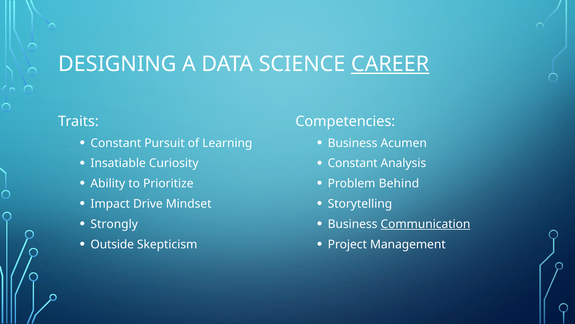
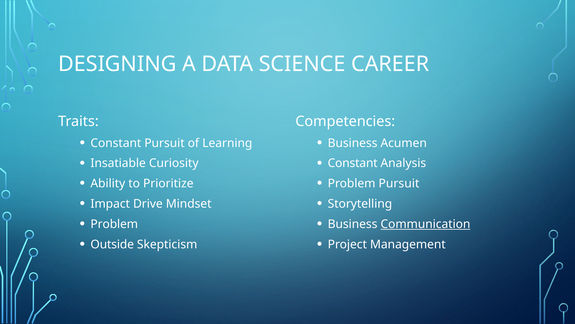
CAREER underline: present -> none (390, 64)
Problem Behind: Behind -> Pursuit (399, 183)
Strongly: Strongly -> Problem (114, 224)
